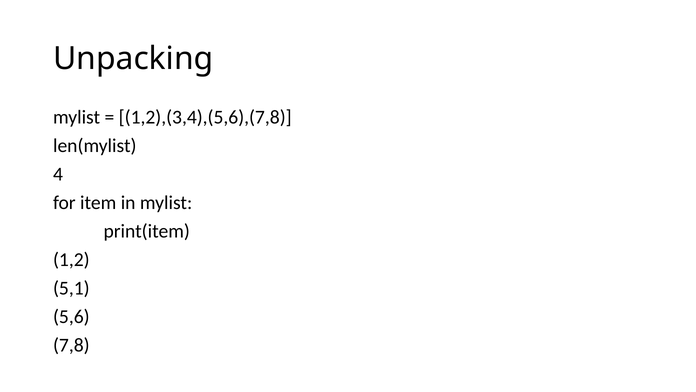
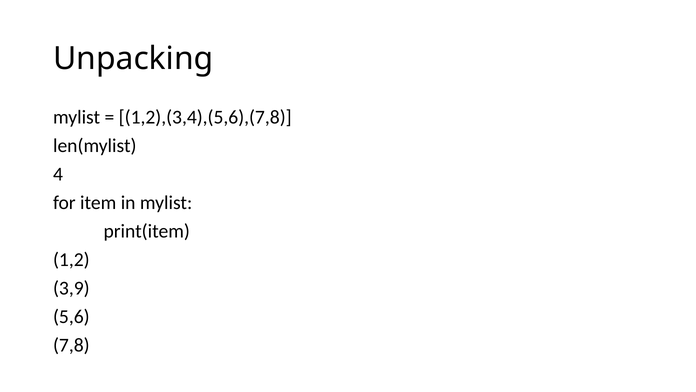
5,1: 5,1 -> 3,9 (71, 288)
